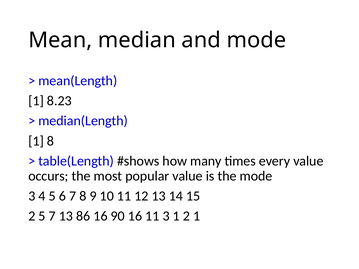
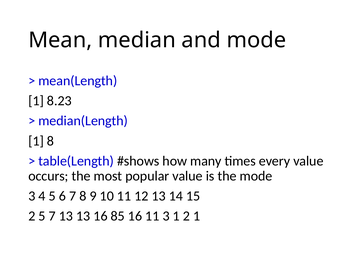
13 86: 86 -> 13 (83, 216)
90: 90 -> 85 (118, 216)
